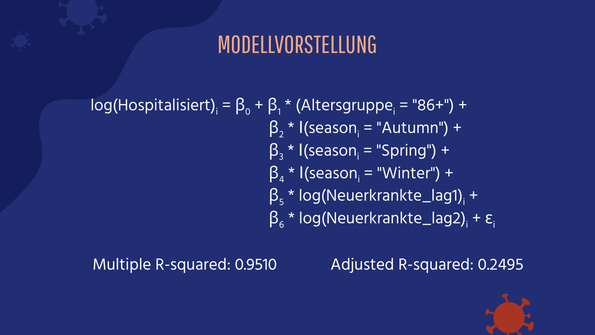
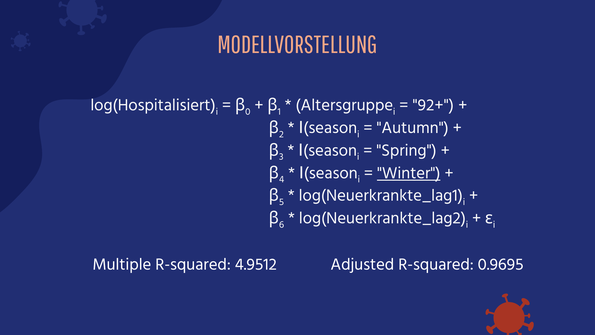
86+: 86+ -> 92+ (433, 105)
Winter underline: none -> present (409, 173)
0.9510: 0.9510 -> 4.9512 (256, 264)
0.2495: 0.2495 -> 0.9695 (501, 264)
